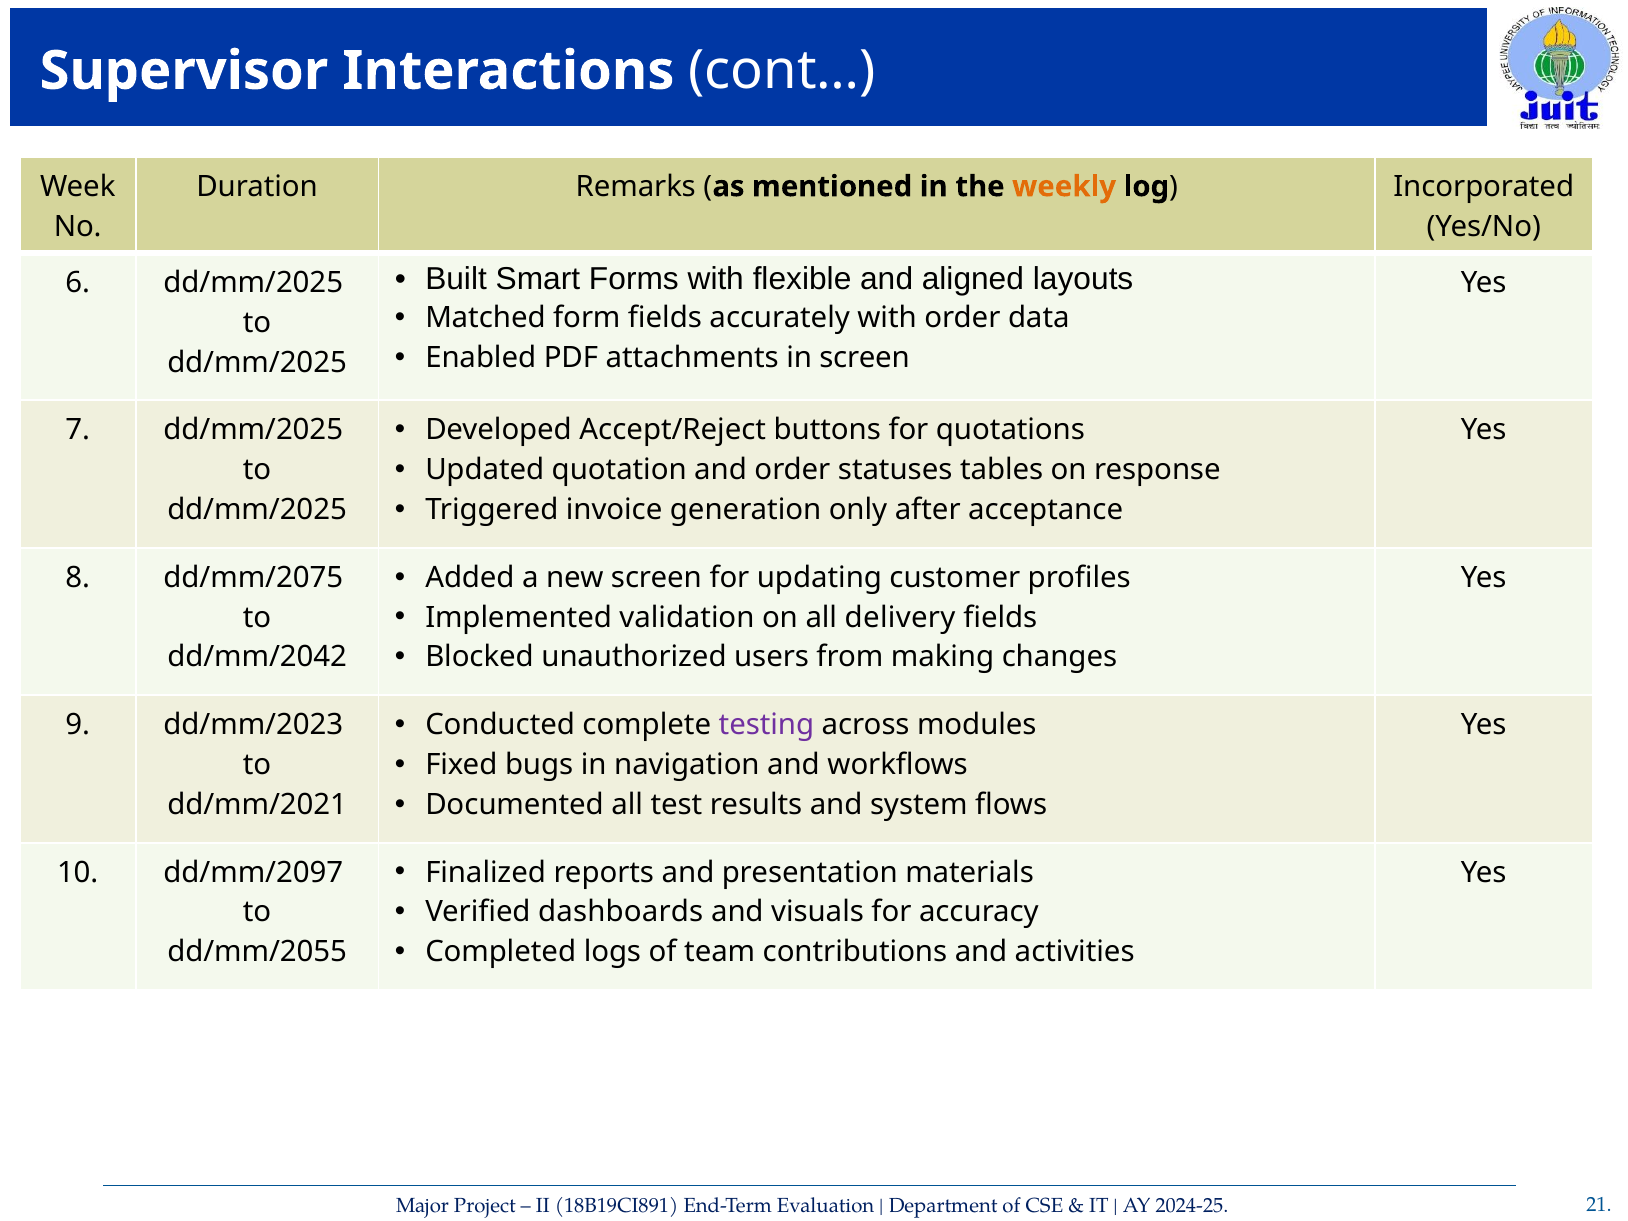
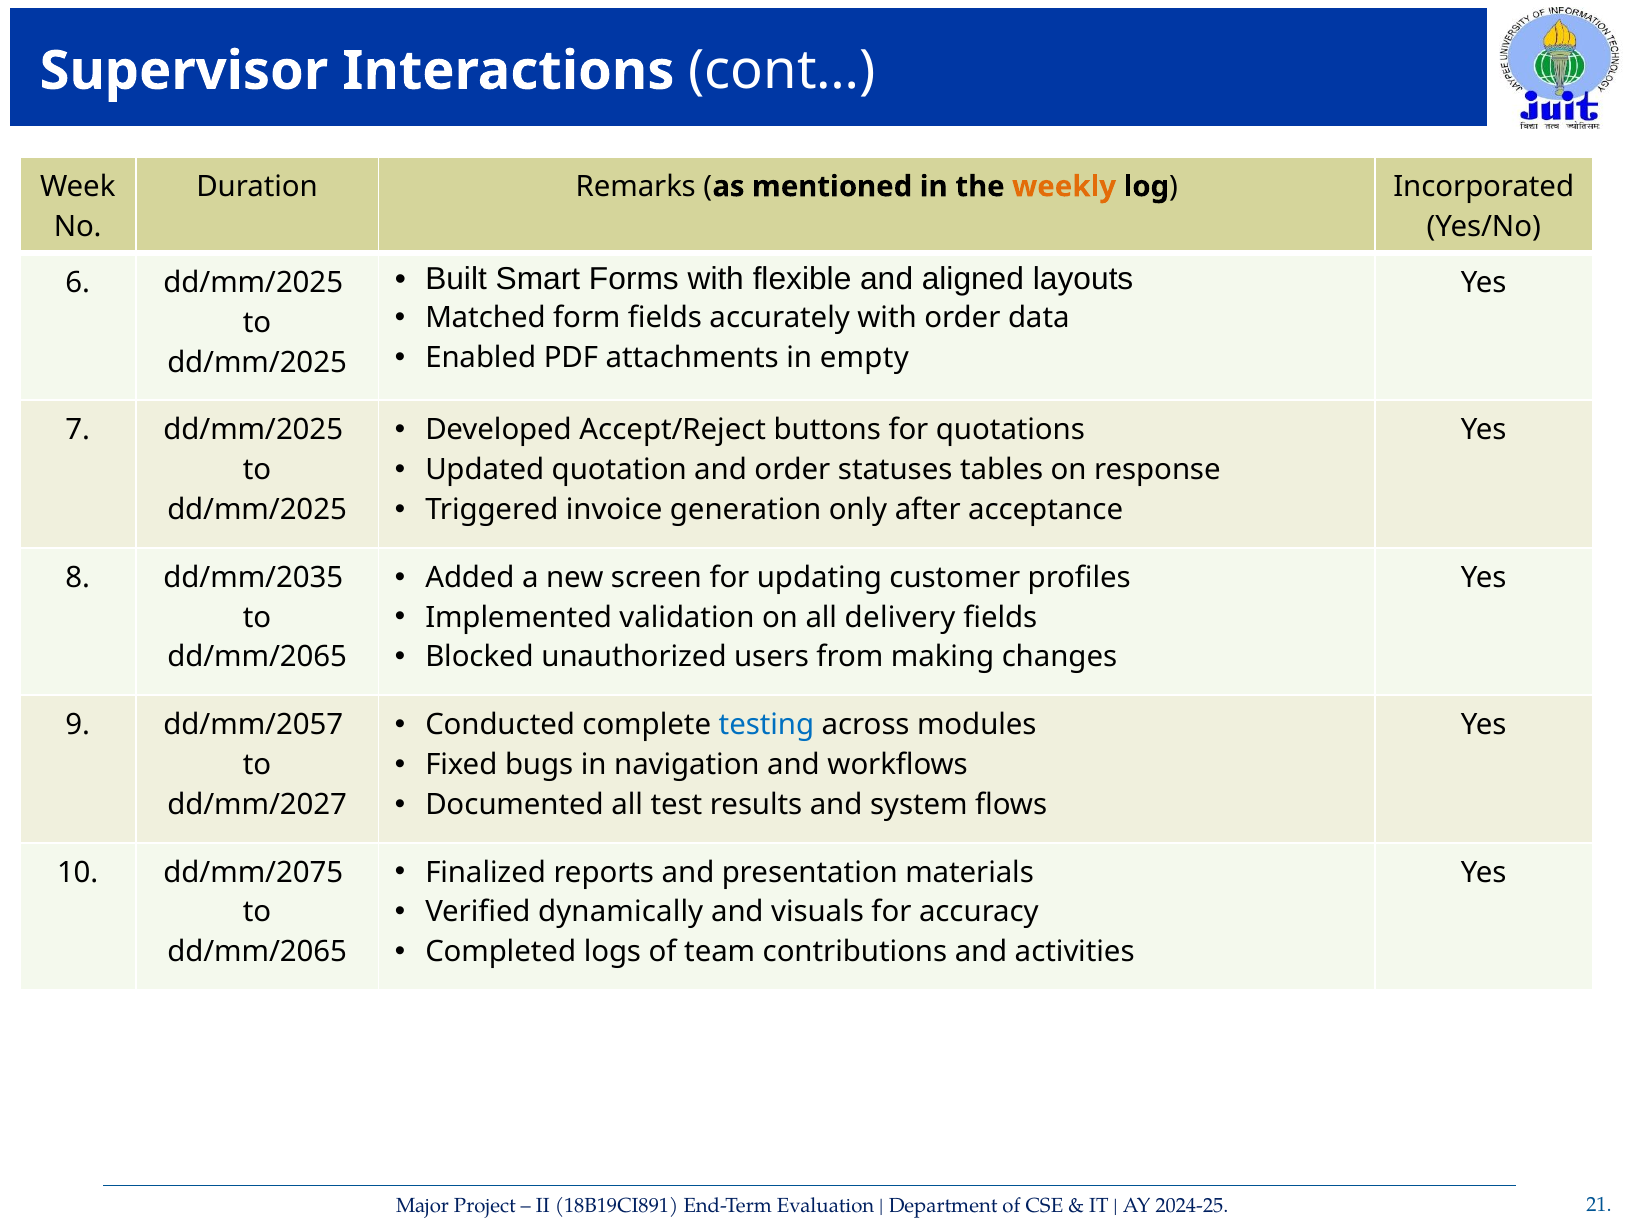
in screen: screen -> empty (864, 358)
dd/mm/2075: dd/mm/2075 -> dd/mm/2035 (253, 577)
dd/mm/2042: dd/mm/2042 -> dd/mm/2065 (257, 657)
testing colour: purple -> blue (766, 725)
dd/mm/2023: dd/mm/2023 -> dd/mm/2057 (253, 725)
dd/mm/2021: dd/mm/2021 -> dd/mm/2027 (257, 805)
dd/mm/2097: dd/mm/2097 -> dd/mm/2075 (253, 872)
dashboards: dashboards -> dynamically (621, 912)
dd/mm/2055: dd/mm/2055 -> dd/mm/2065 (257, 952)
